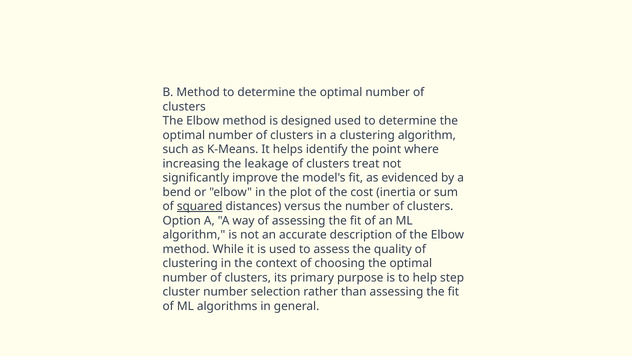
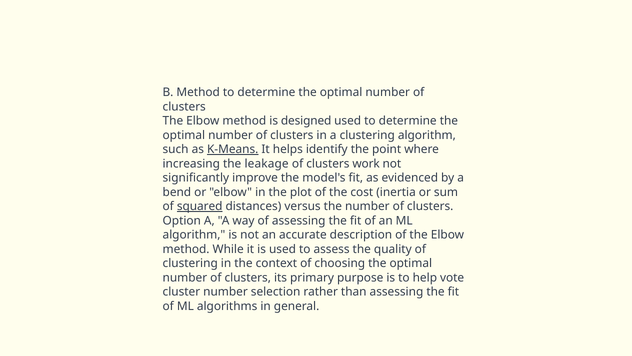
K-Means underline: none -> present (233, 149)
treat: treat -> work (366, 163)
step: step -> vote (452, 277)
